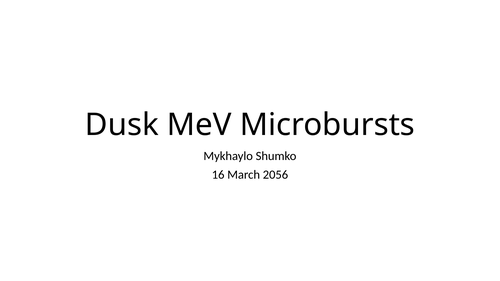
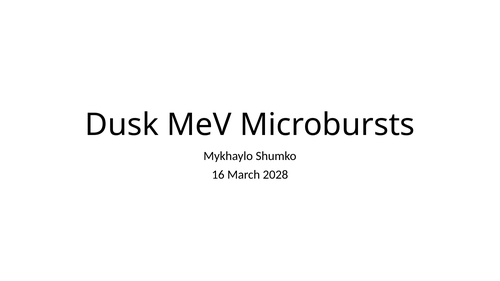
2056: 2056 -> 2028 (275, 175)
